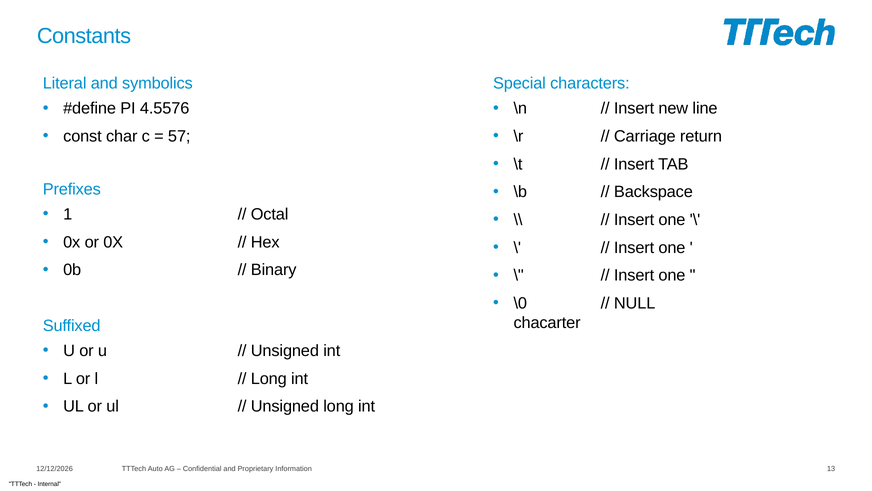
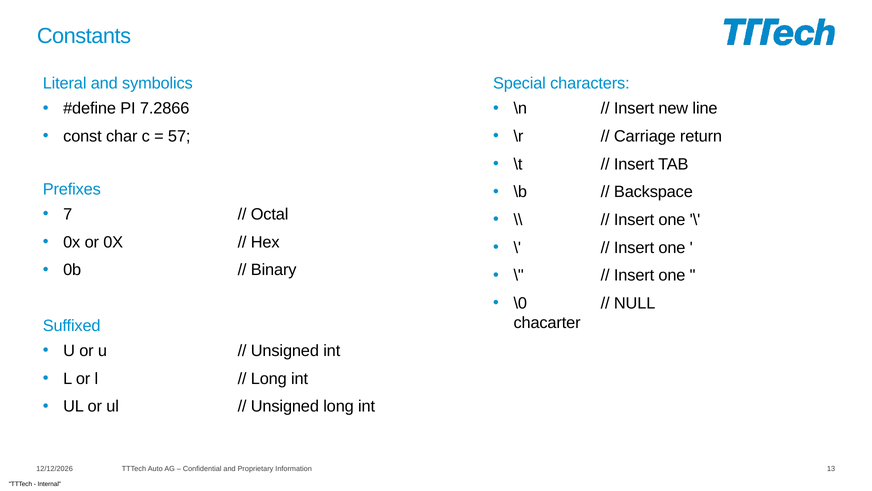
4.5576: 4.5576 -> 7.2866 (165, 108)
1: 1 -> 7 (68, 214)
